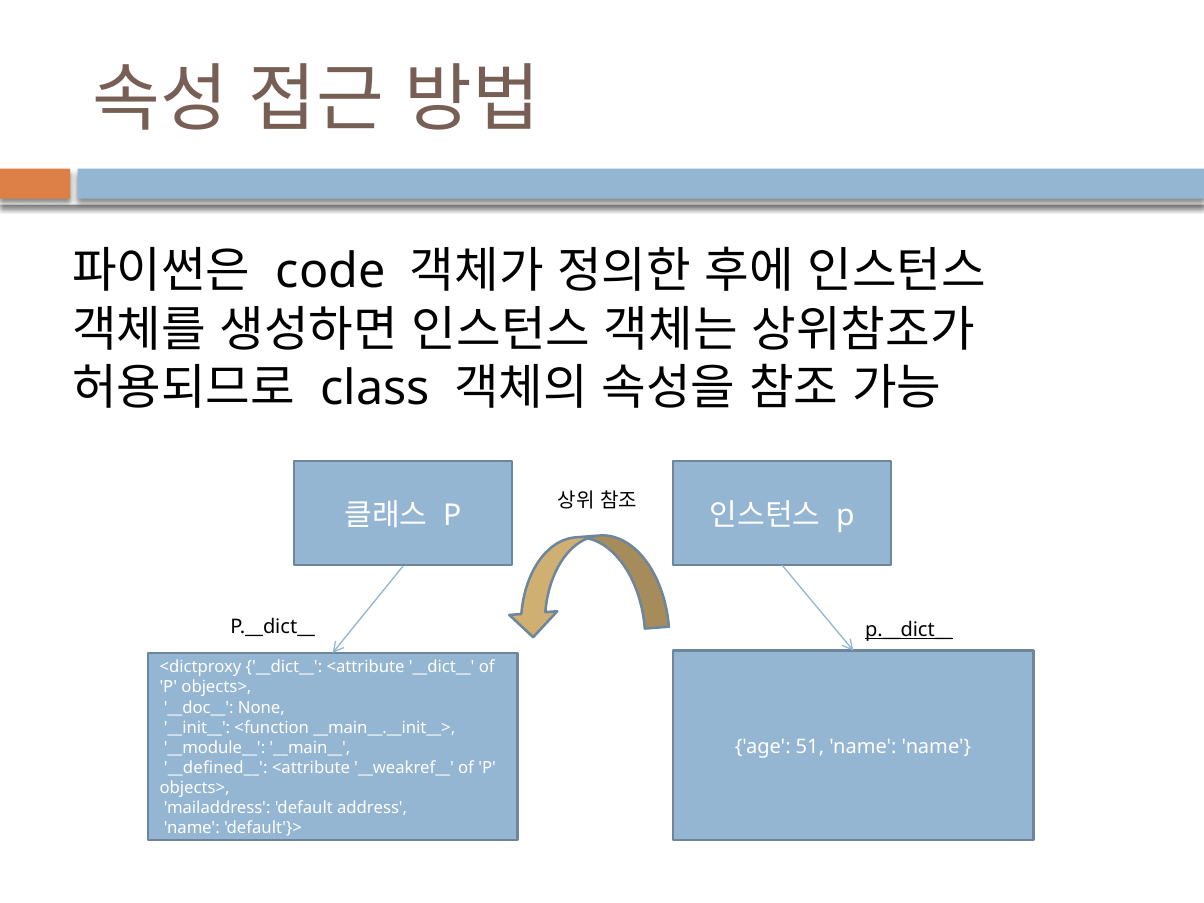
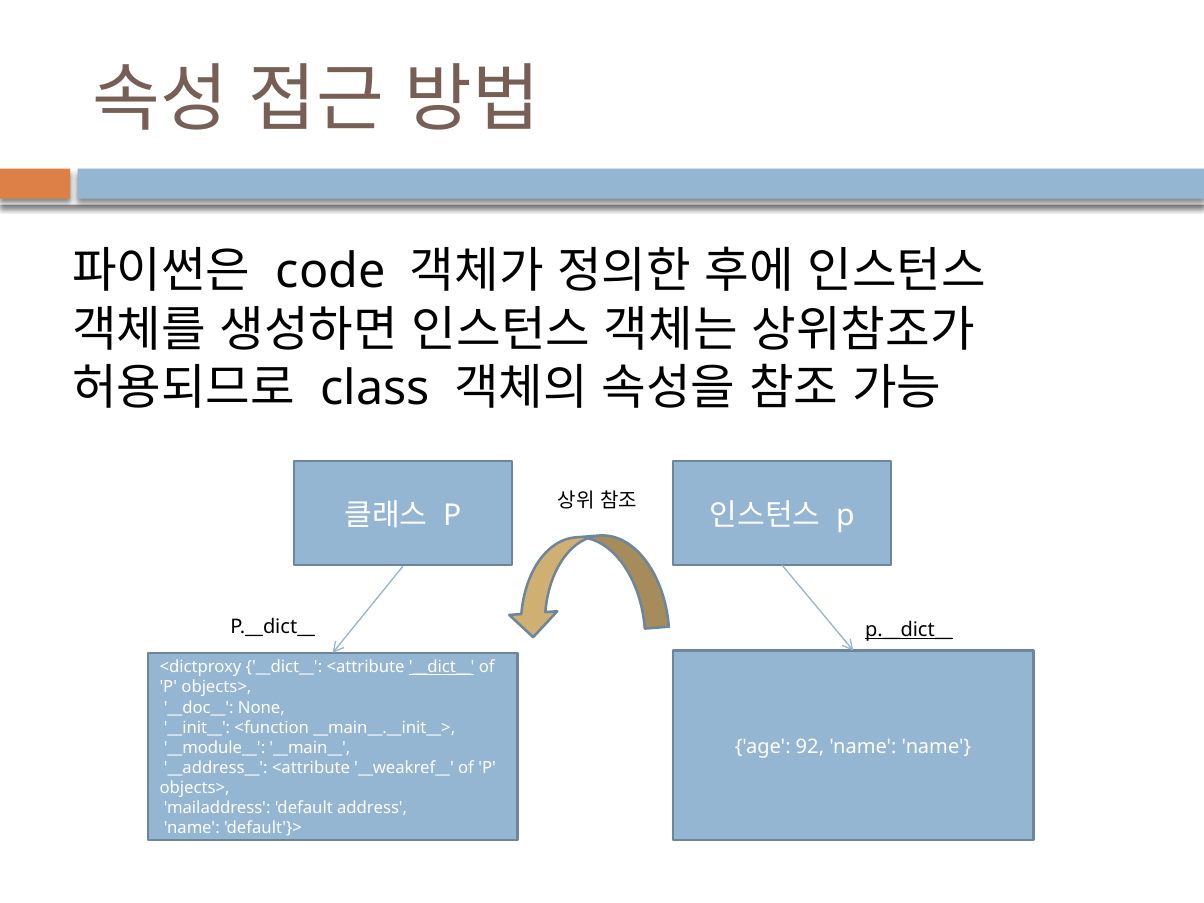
__dict__ underline: none -> present (442, 667)
51: 51 -> 92 (810, 747)
__defined__: __defined__ -> __address__ (216, 768)
